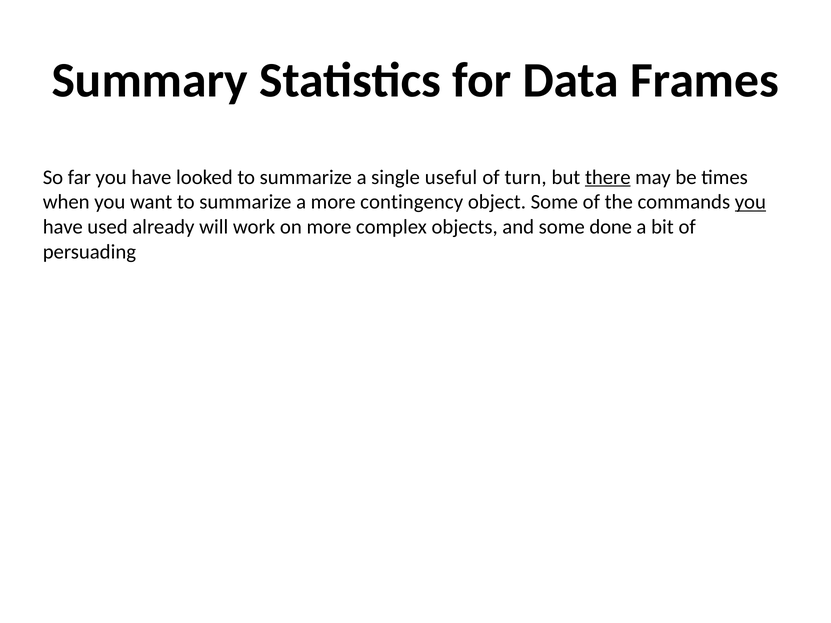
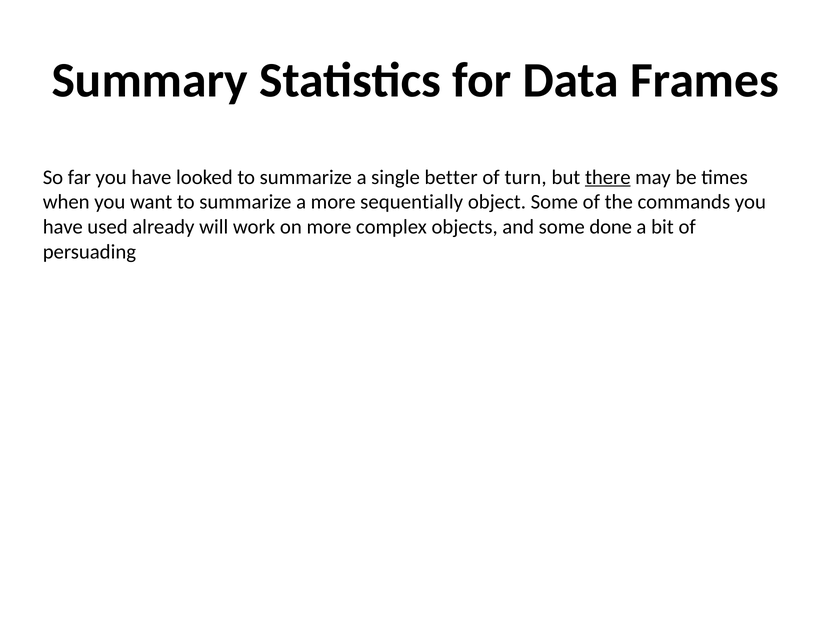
useful: useful -> better (451, 177)
contingency: contingency -> sequentially (412, 202)
you underline: present -> none (750, 202)
